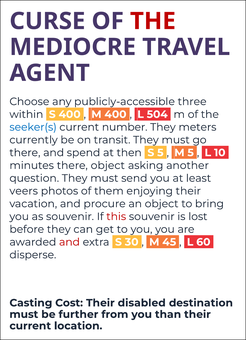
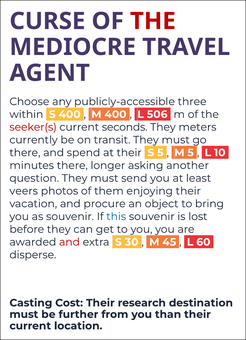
504: 504 -> 506 (157, 115)
seeker(s colour: blue -> red (33, 127)
number: number -> seconds (125, 127)
at then: then -> their (129, 153)
there object: object -> longer (108, 166)
this colour: red -> blue (116, 217)
disabled: disabled -> research (142, 303)
